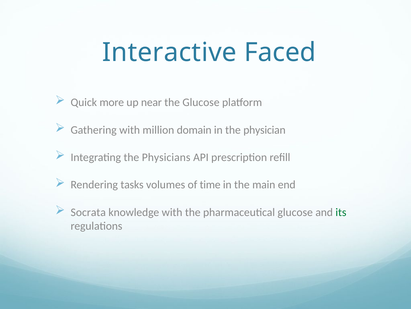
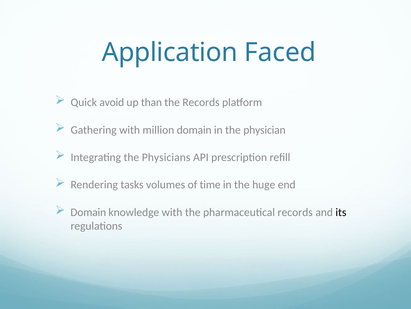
Interactive: Interactive -> Application (170, 52)
more: more -> avoid (112, 102)
near: near -> than (151, 102)
the Glucose: Glucose -> Records (201, 102)
main: main -> huge (264, 184)
Socrata: Socrata -> Domain (88, 212)
pharmaceutical glucose: glucose -> records (295, 212)
its colour: green -> black (341, 212)
